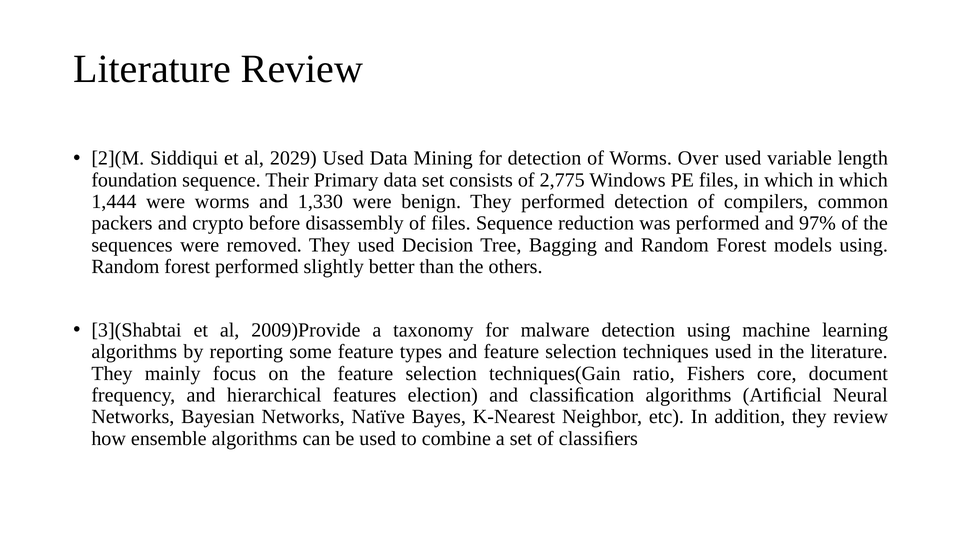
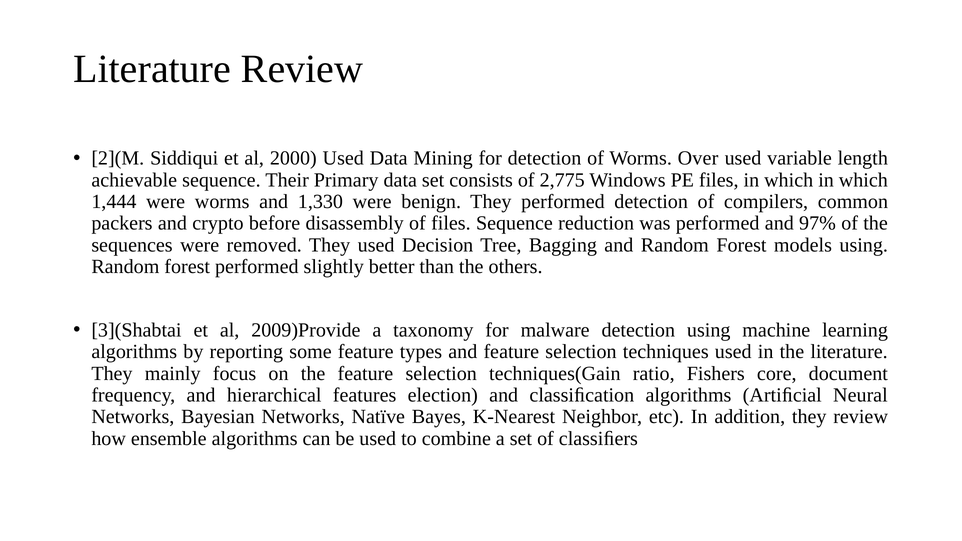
2029: 2029 -> 2000 (293, 158)
foundation: foundation -> achievable (134, 180)
